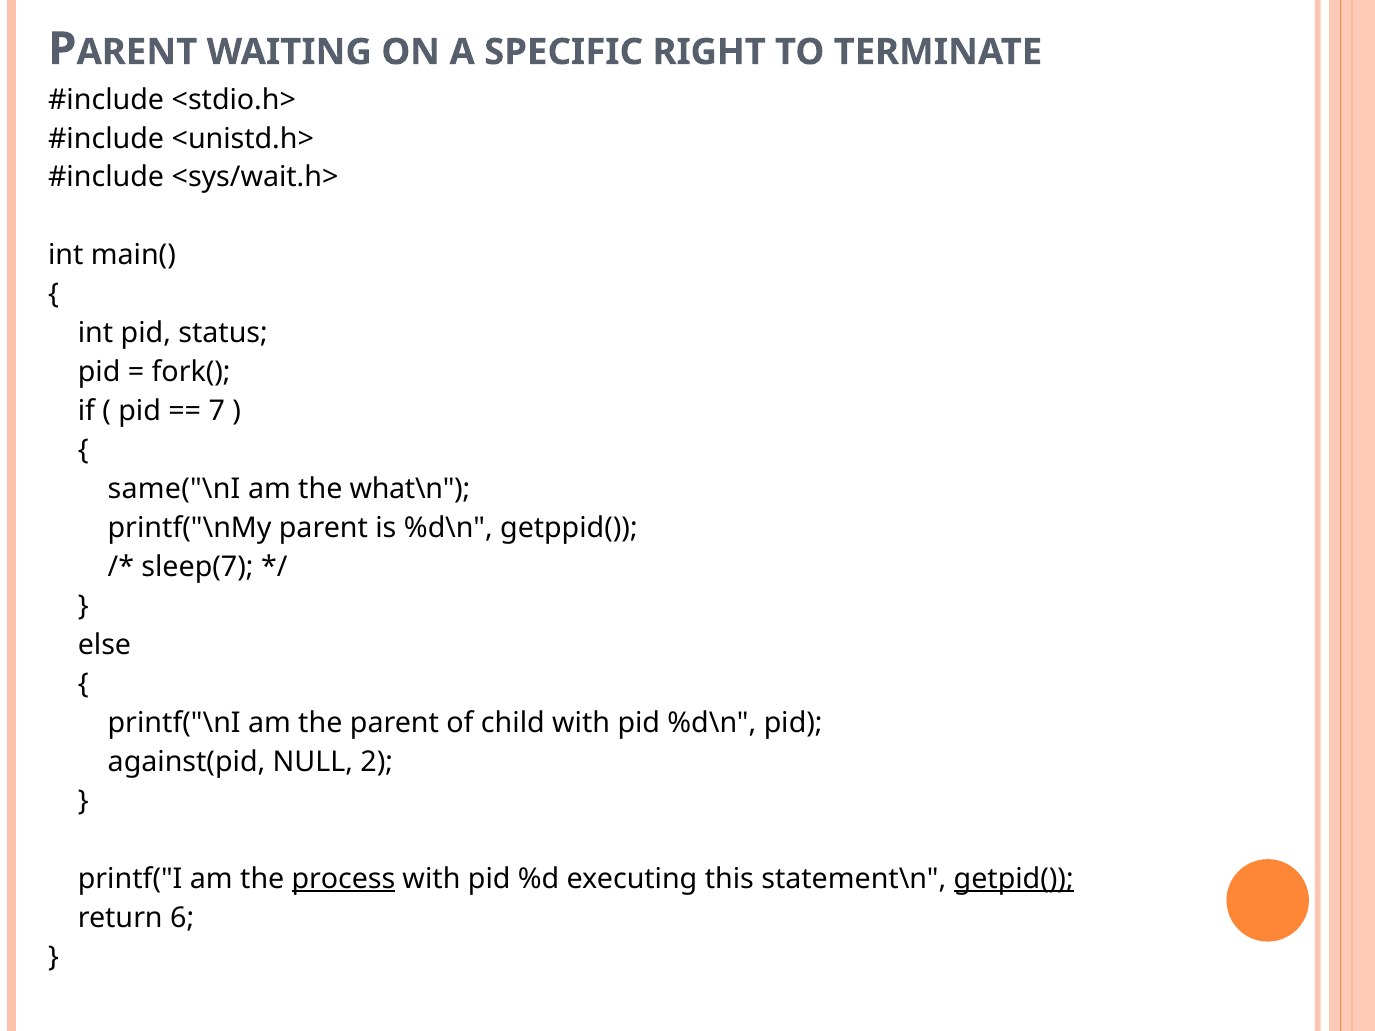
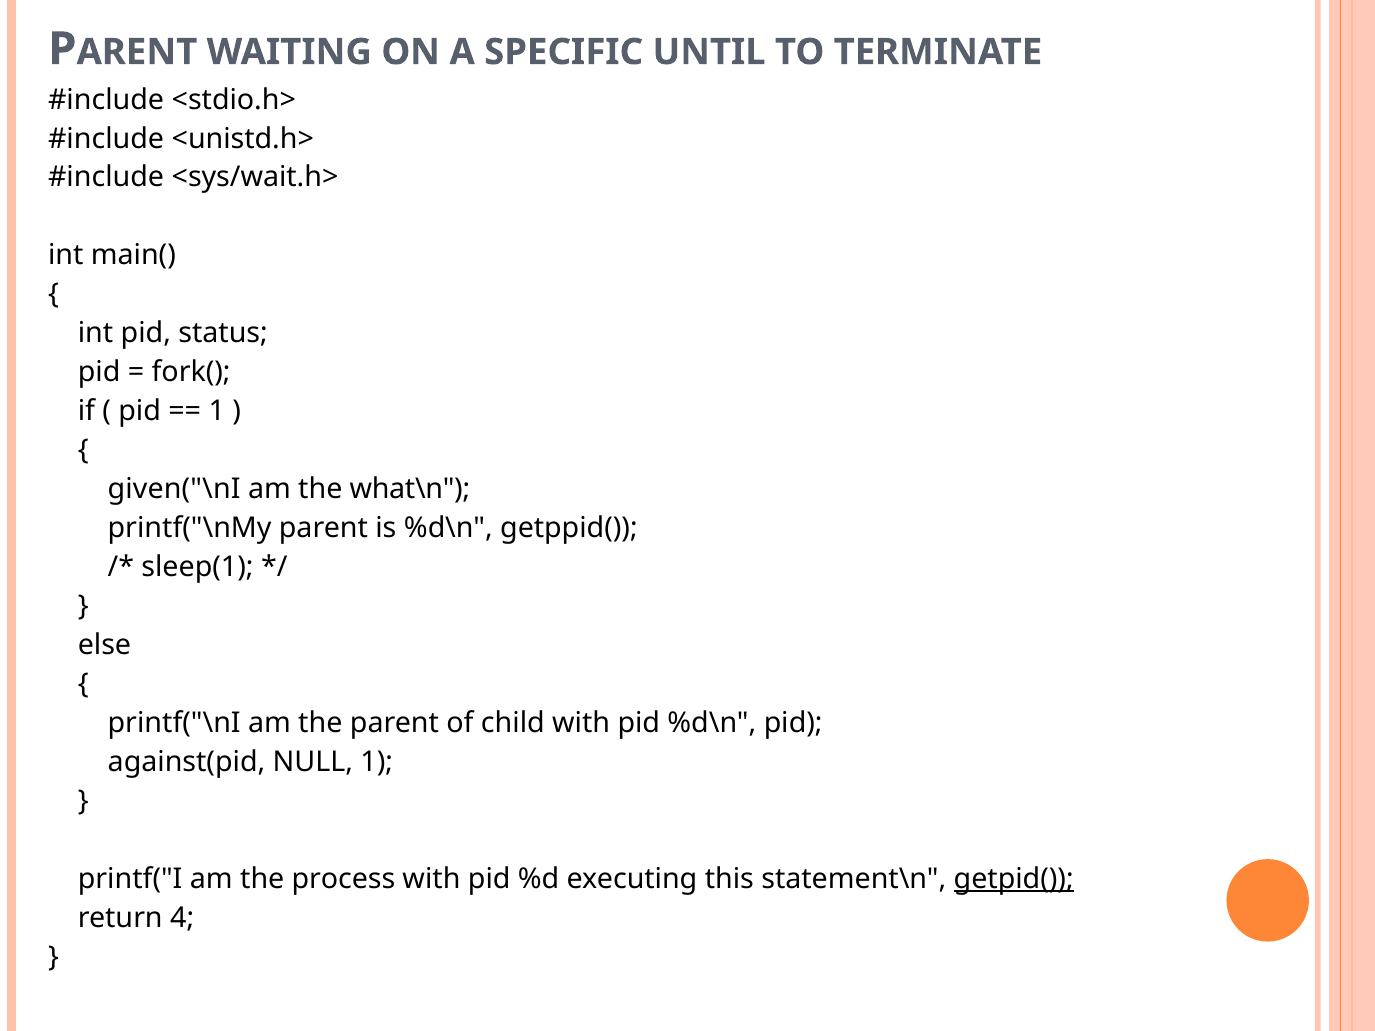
RIGHT: RIGHT -> UNTIL (709, 52)
7: 7 -> 1 (217, 411)
same("\nI: same("\nI -> given("\nI (174, 489)
sleep(7: sleep(7 -> sleep(1 (198, 567)
NULL 2: 2 -> 1 (377, 762)
process underline: present -> none (343, 879)
6: 6 -> 4 (182, 918)
